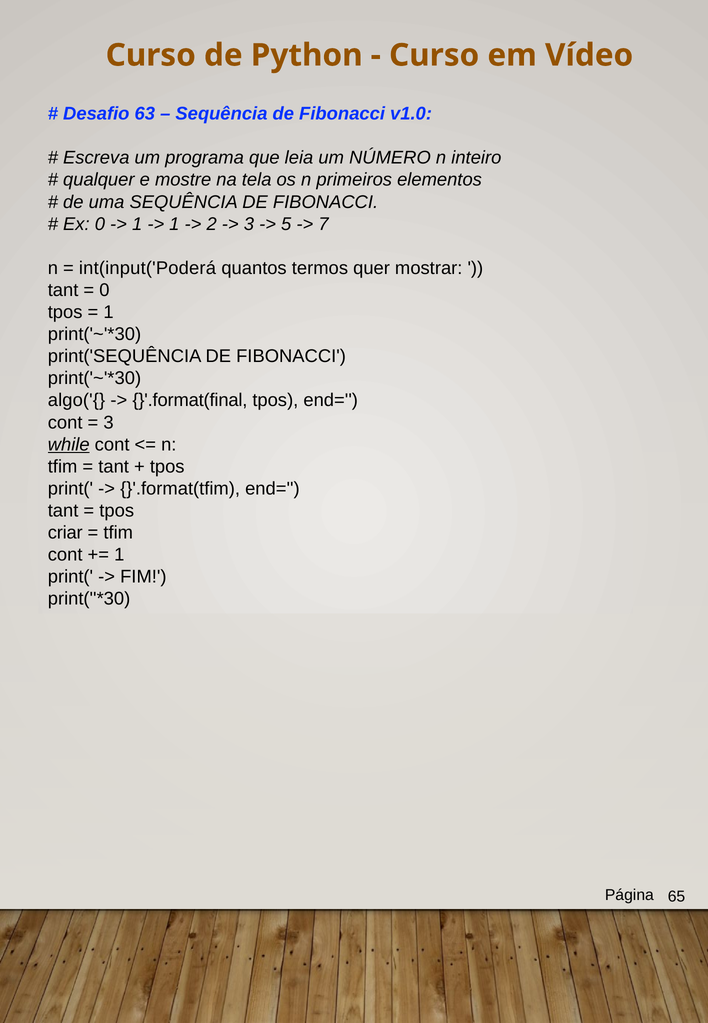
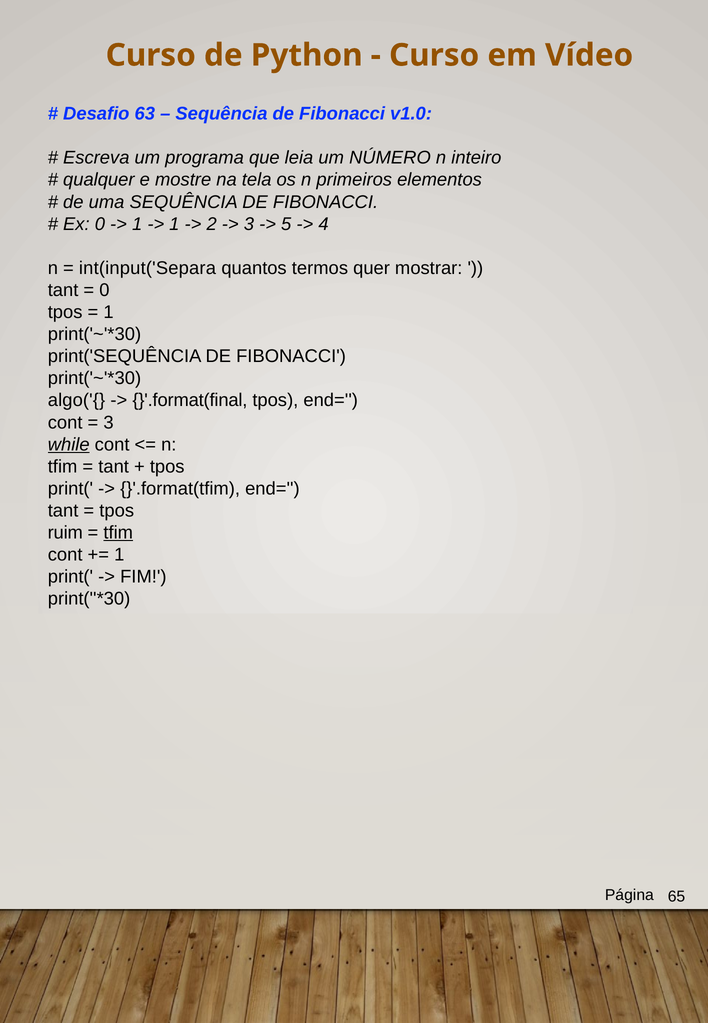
7: 7 -> 4 (324, 224)
int(input('Poderá: int(input('Poderá -> int(input('Separa (147, 268)
criar: criar -> ruim (65, 533)
tfim underline: none -> present (118, 533)
